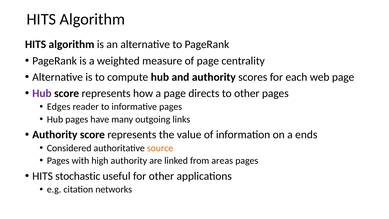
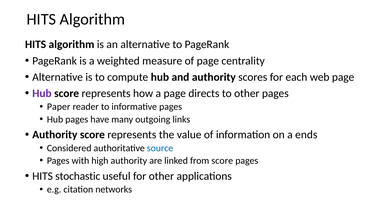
Edges: Edges -> Paper (59, 107)
source colour: orange -> blue (160, 148)
from areas: areas -> score (222, 161)
